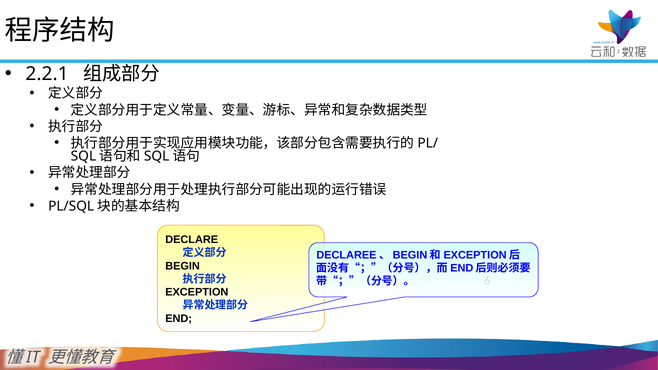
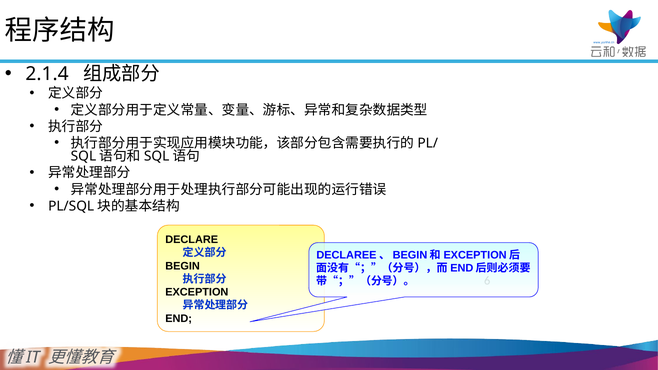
2.2.1: 2.2.1 -> 2.1.4 (47, 74)
